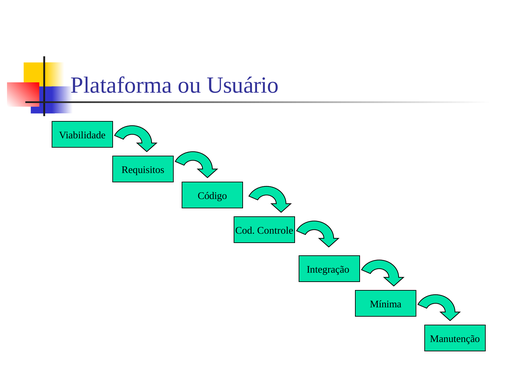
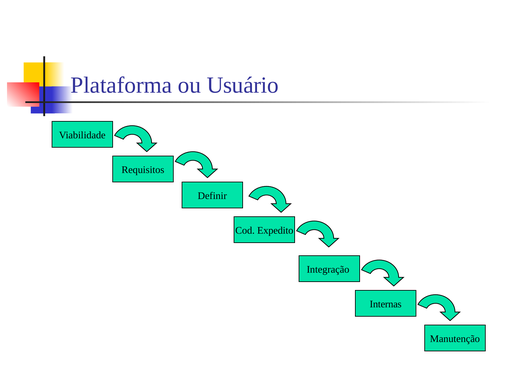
Código: Código -> Definir (212, 196)
Controle: Controle -> Expedito (275, 230)
Mínima: Mínima -> Internas (386, 304)
